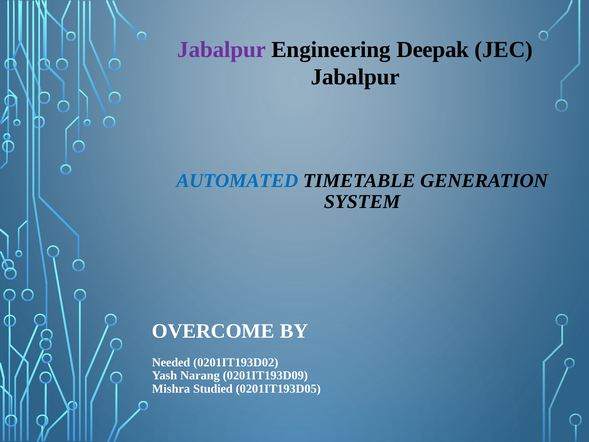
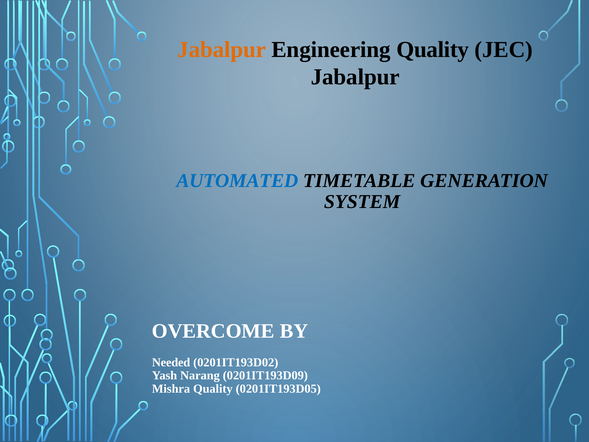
Jabalpur colour: purple -> orange (222, 49)
Engineering Deepak: Deepak -> Quality (433, 49)
Mishra Studied: Studied -> Quality (213, 389)
